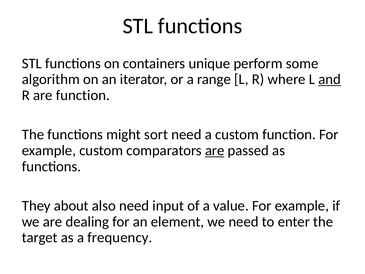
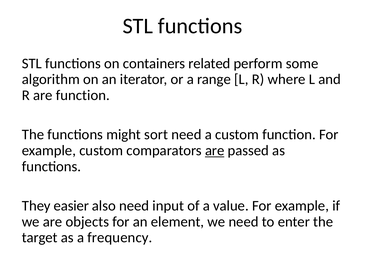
unique: unique -> related (209, 63)
and underline: present -> none (330, 79)
about: about -> easier (71, 206)
dealing: dealing -> objects (87, 221)
